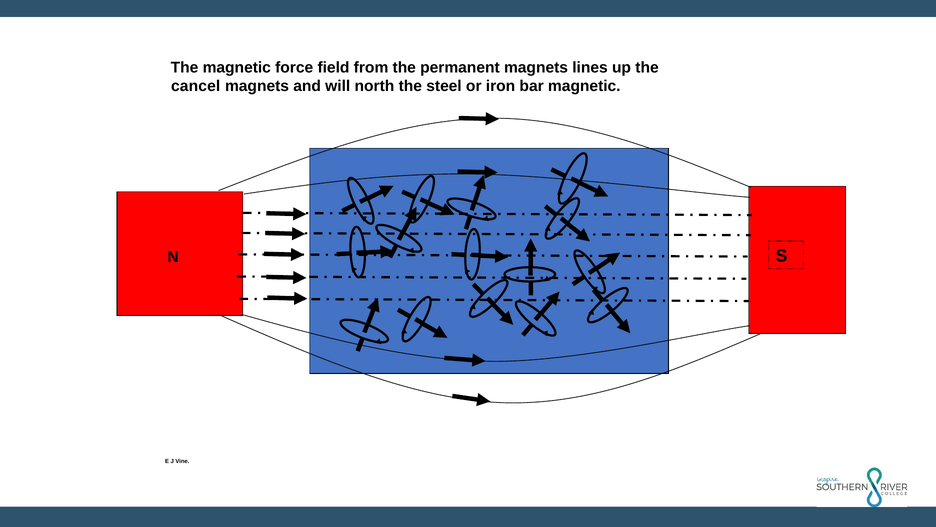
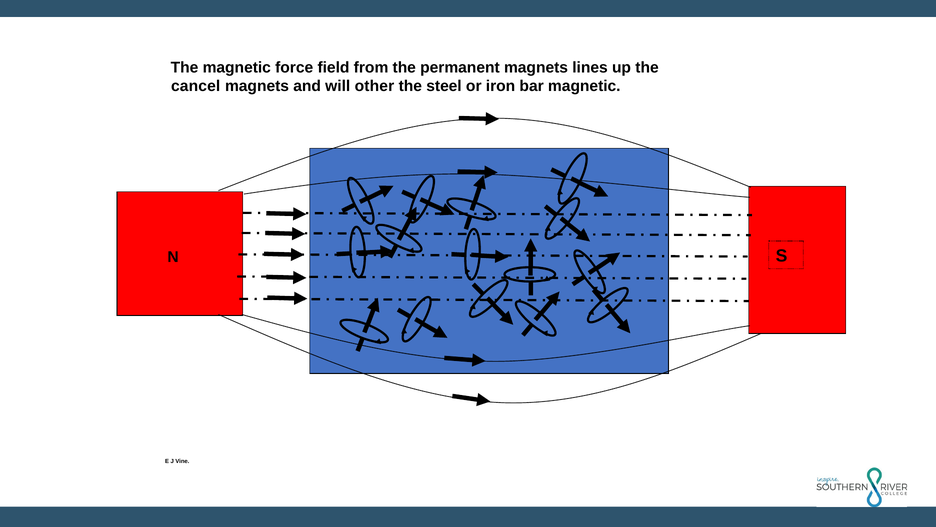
north: north -> other (374, 86)
